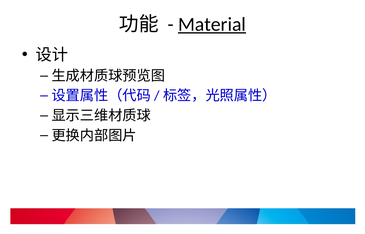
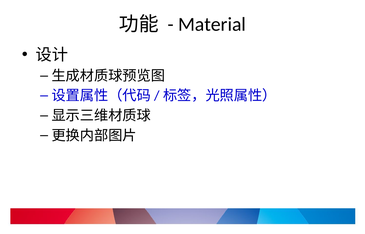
Material underline: present -> none (212, 24)
